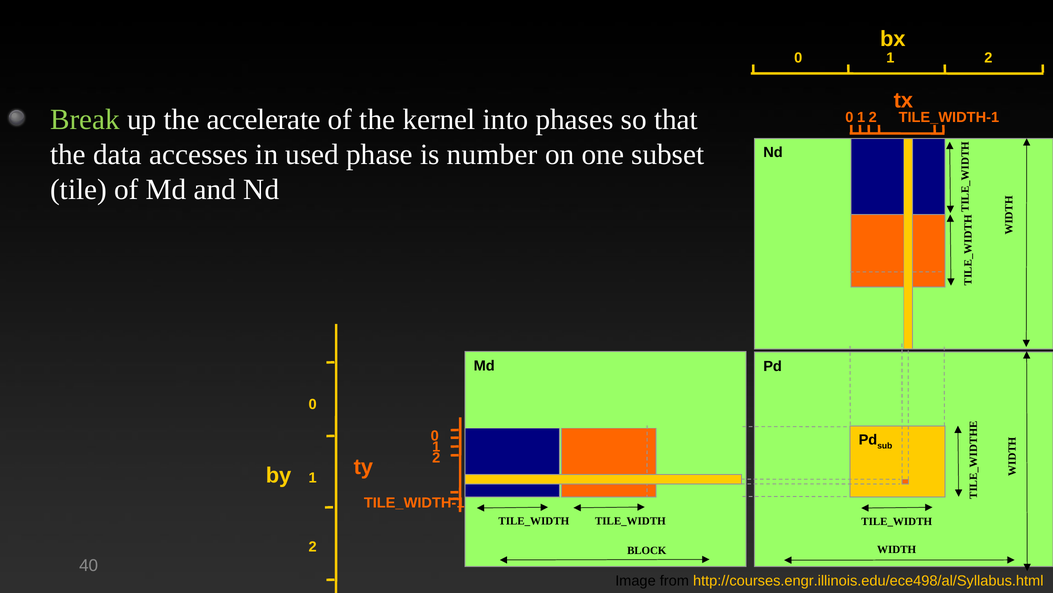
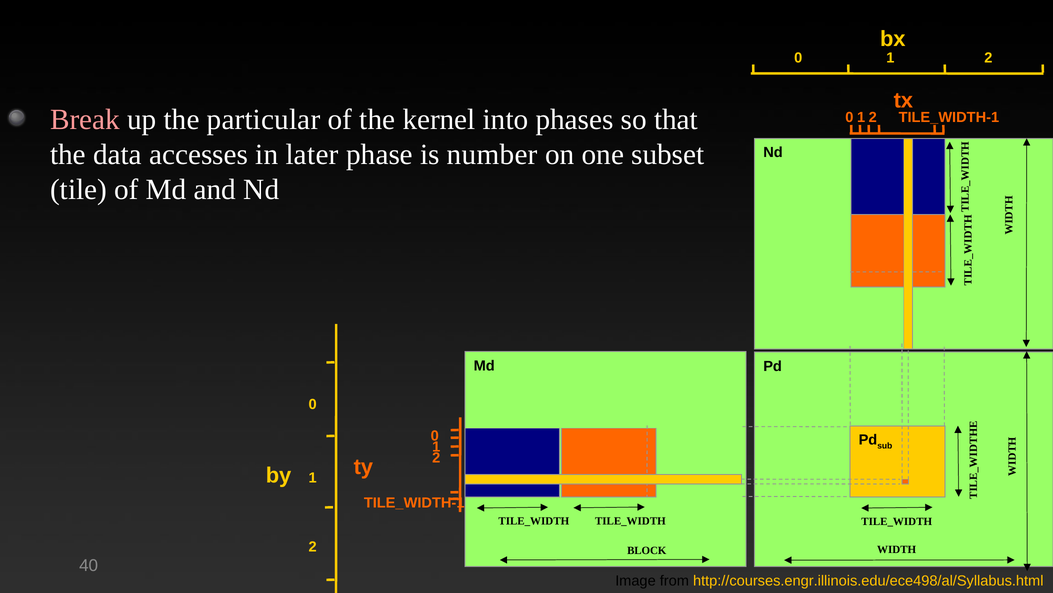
Break colour: light green -> pink (85, 119)
accelerate: accelerate -> particular (264, 119)
used: used -> later (312, 154)
